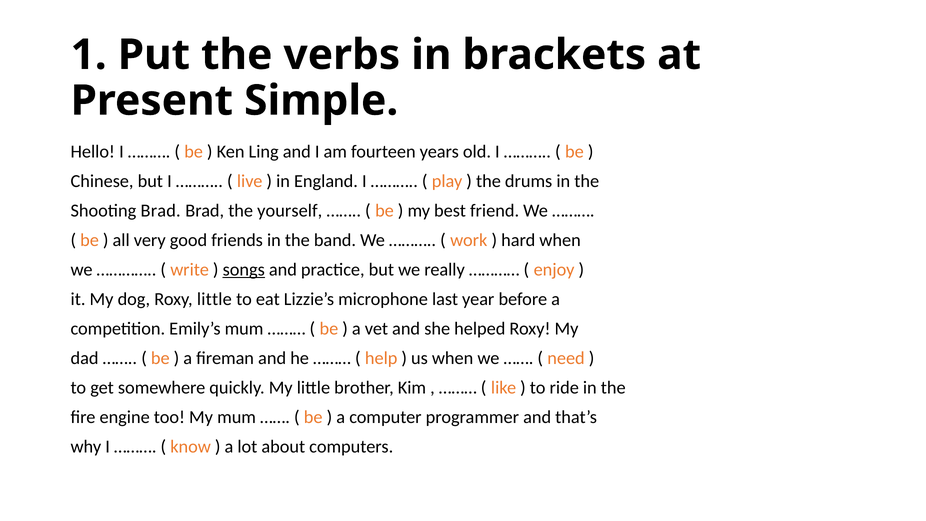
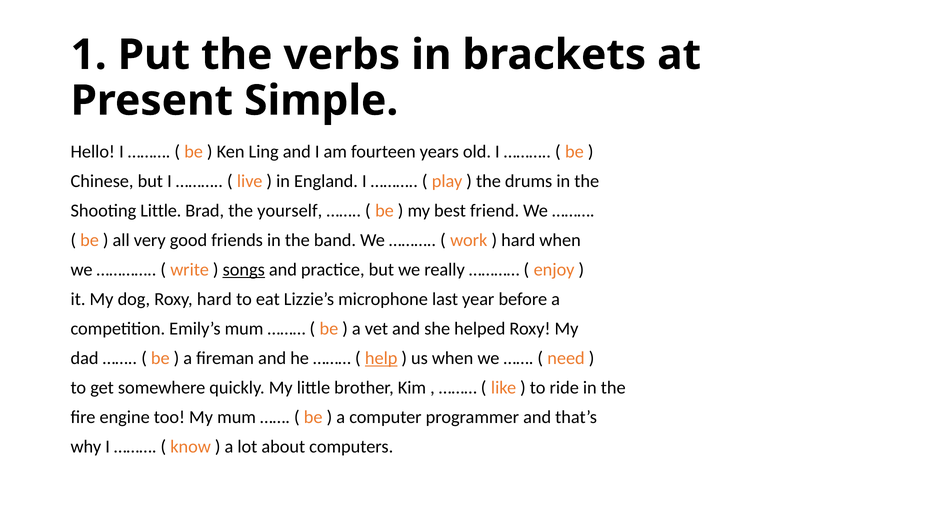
Shooting Brad: Brad -> Little (161, 211)
Roxy little: little -> hard (214, 299)
help underline: none -> present (381, 358)
